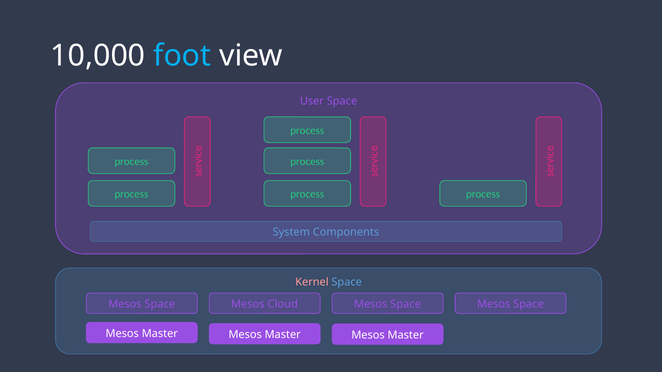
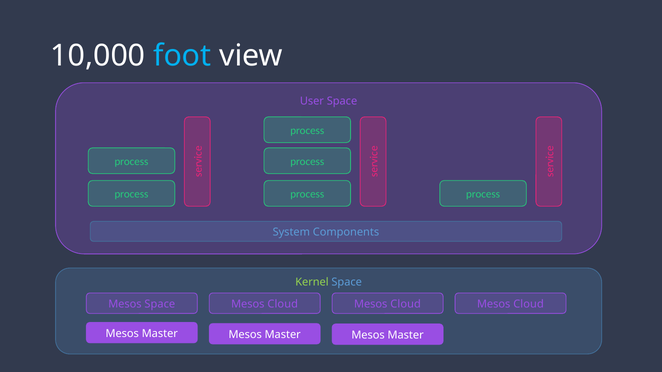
Kernel colour: pink -> light green (312, 282)
Space: Space -> Cloud (406, 304)
Space: Space -> Cloud (529, 304)
